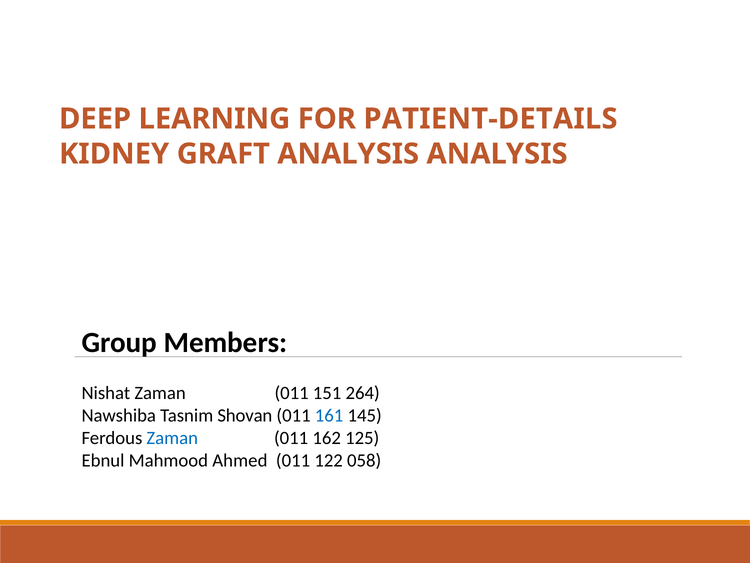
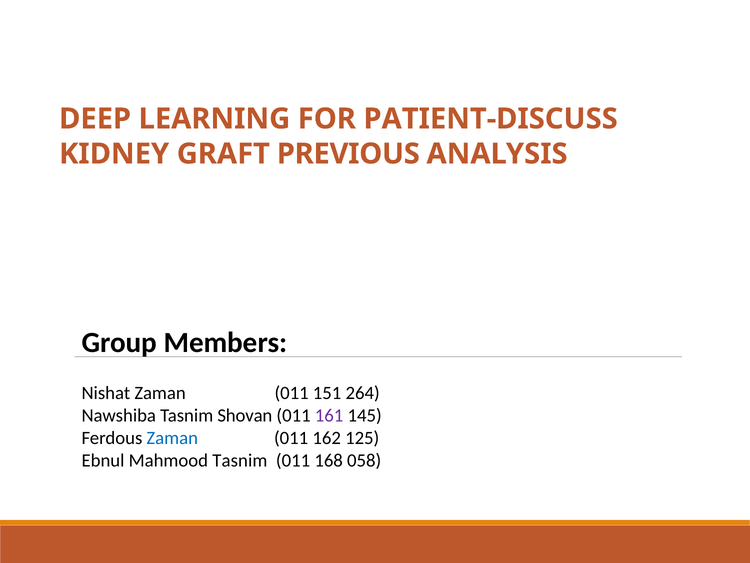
PATIENT-DETAILS: PATIENT-DETAILS -> PATIENT-DISCUSS (491, 119)
GRAFT ANALYSIS: ANALYSIS -> PREVIOUS (348, 154)
161 colour: blue -> purple (329, 415)
Mahmood Ahmed: Ahmed -> Tasnim (240, 460)
122: 122 -> 168 (329, 460)
